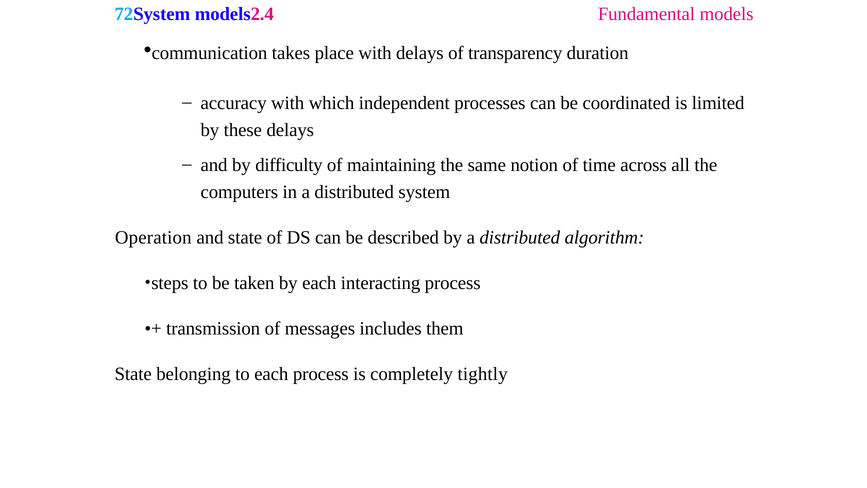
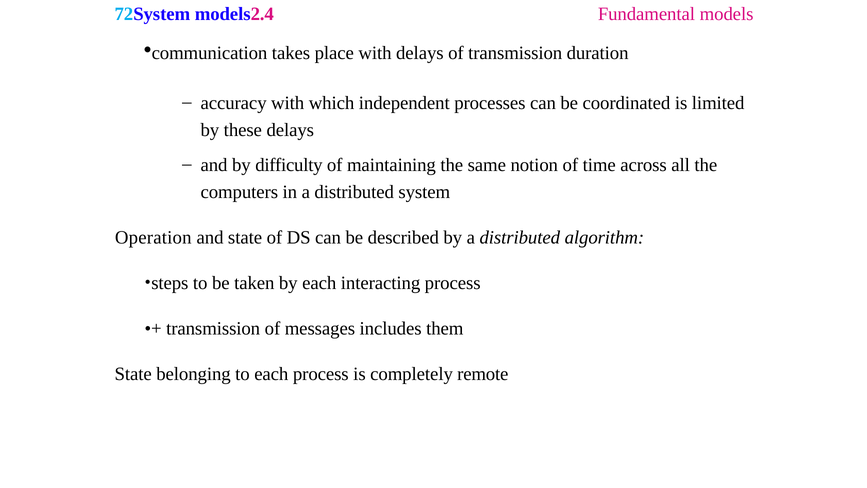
of transparency: transparency -> transmission (515, 53)
tightly: tightly -> remote (483, 374)
